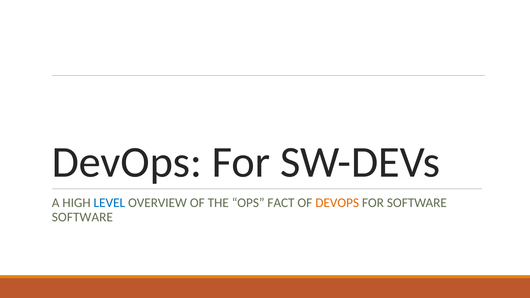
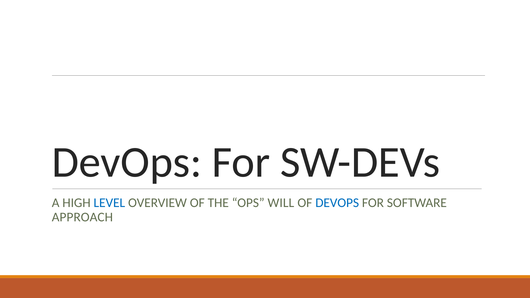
FACT: FACT -> WILL (281, 203)
DEVOPS colour: orange -> blue (337, 203)
SOFTWARE: SOFTWARE -> APPROACH (82, 217)
